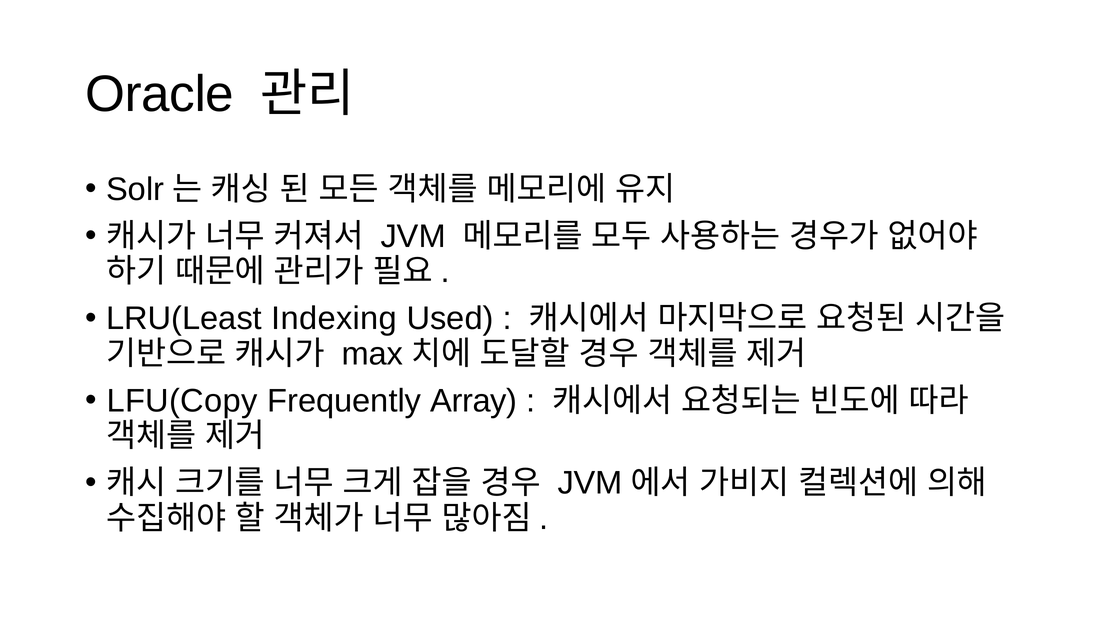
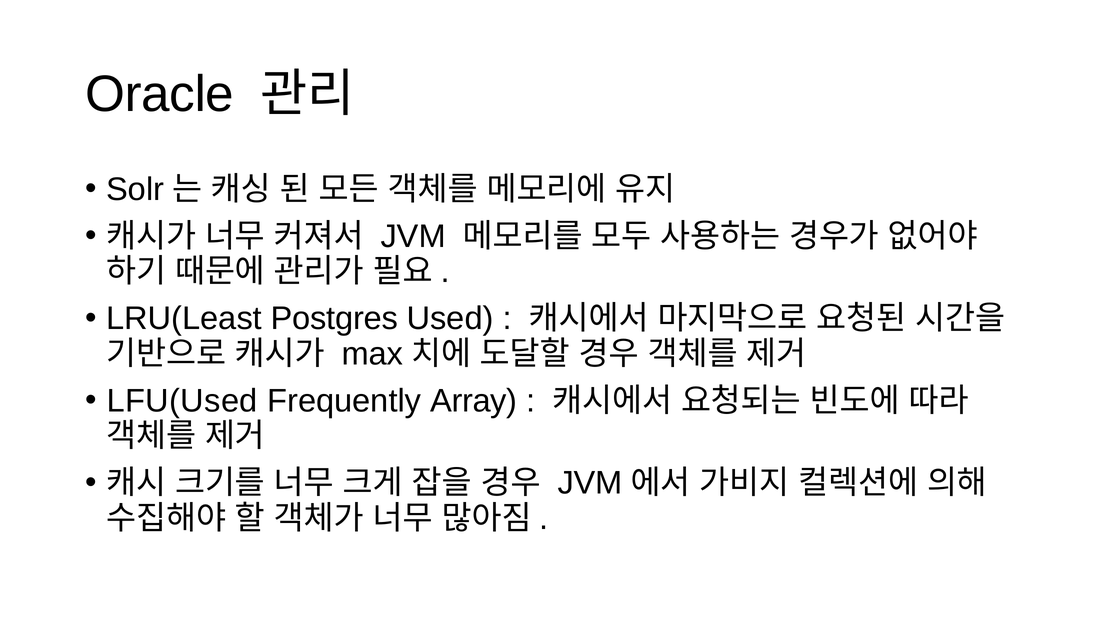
Indexing: Indexing -> Postgres (334, 318)
LFU(Copy: LFU(Copy -> LFU(Used (182, 400)
